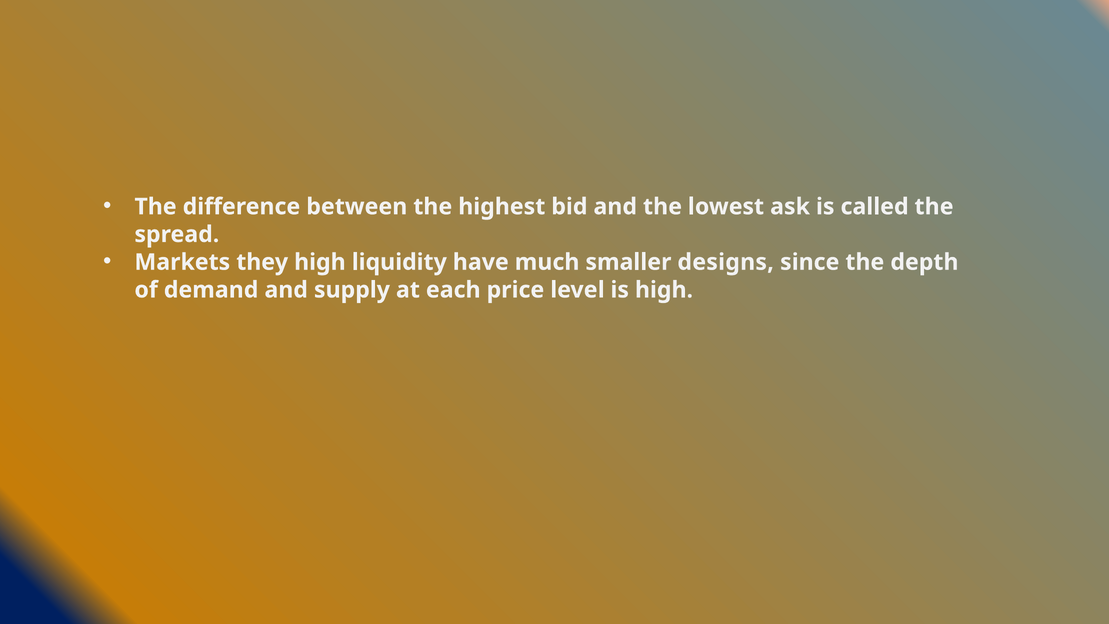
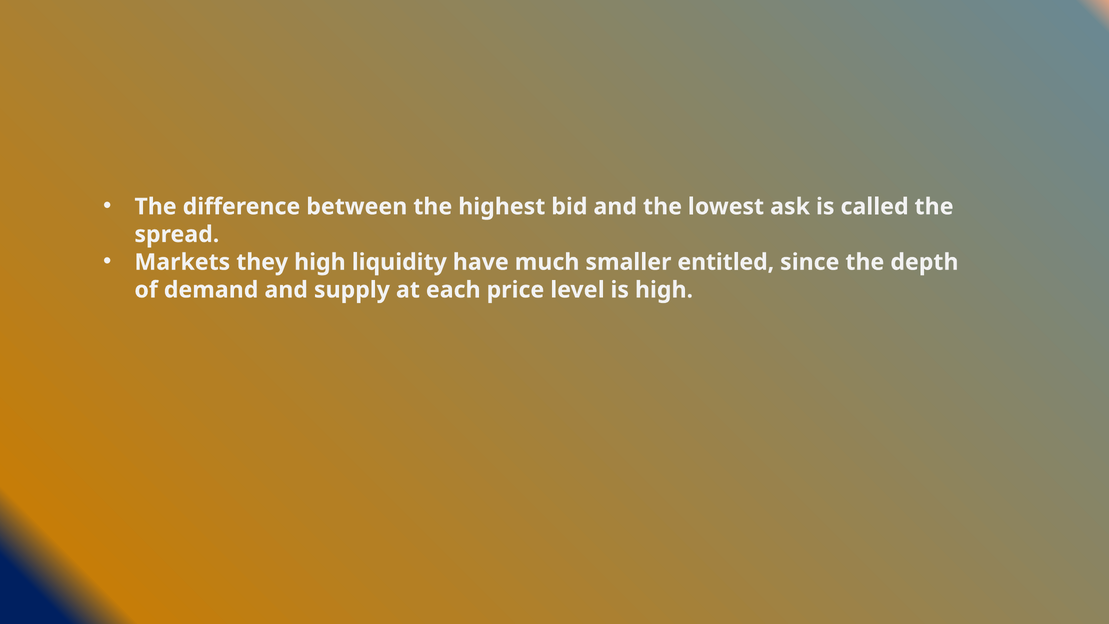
designs: designs -> entitled (726, 262)
